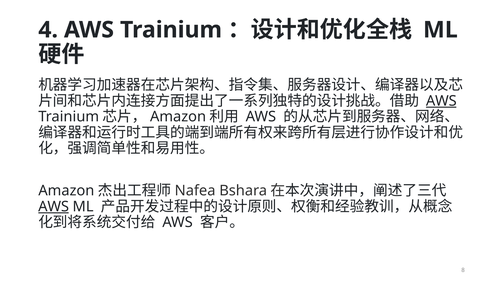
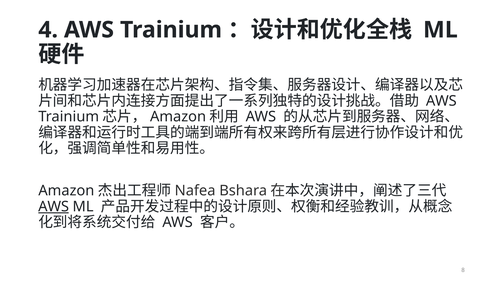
AWS underline: present -> none (441, 101)
